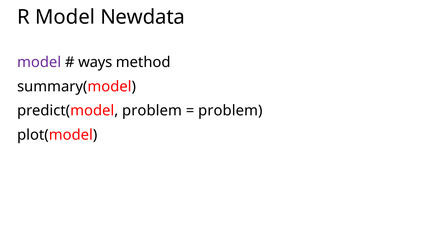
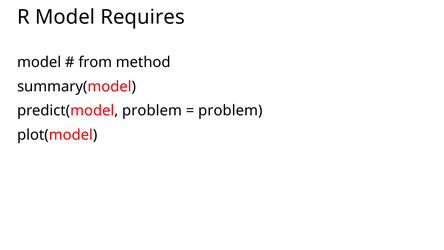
Newdata: Newdata -> Requires (143, 17)
model colour: purple -> black (39, 62)
ways: ways -> from (95, 62)
